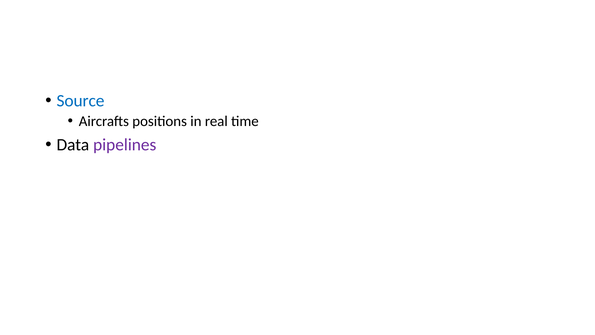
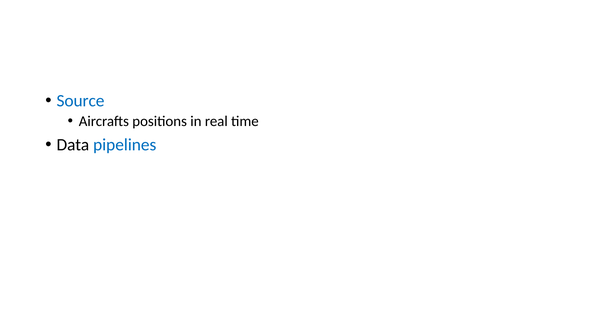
pipelines colour: purple -> blue (125, 145)
